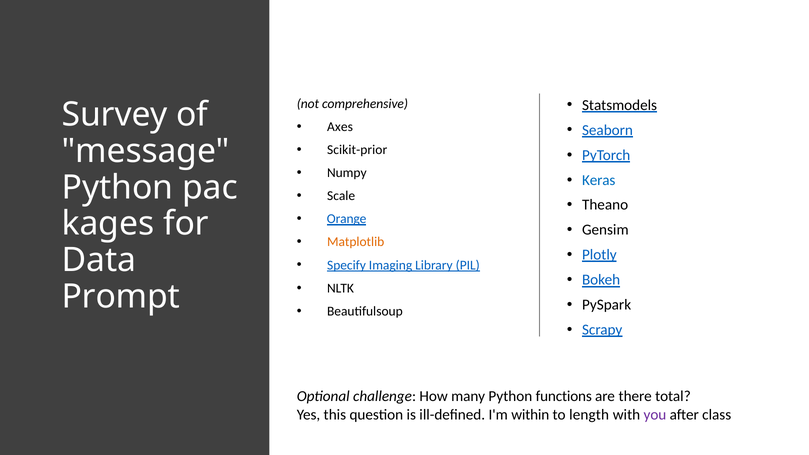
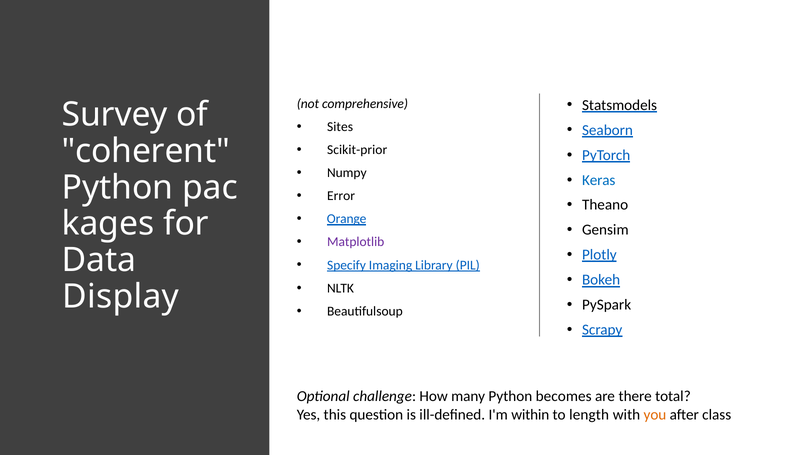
Axes: Axes -> Sites (340, 127)
message: message -> coherent (146, 151)
Scale: Scale -> Error (341, 196)
Matplotlib colour: orange -> purple (356, 242)
Prompt: Prompt -> Display (121, 297)
functions: functions -> becomes (564, 396)
you colour: purple -> orange (655, 415)
